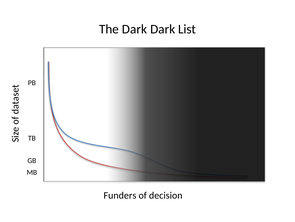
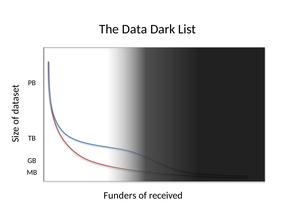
The Dark: Dark -> Data (135, 29)
decision: decision -> received (166, 195)
